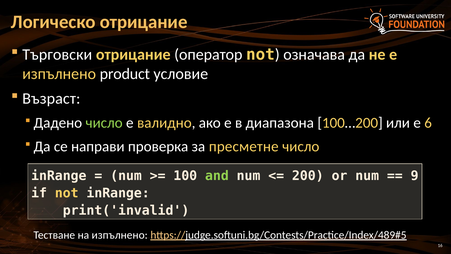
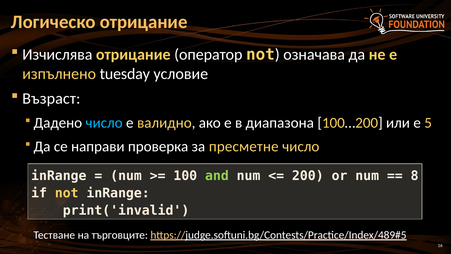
Търговски: Търговски -> Изчислява (57, 55)
product: product -> tuesday (125, 74)
число colour: light green -> light blue (104, 123)
6: 6 -> 5 (428, 123)
9: 9 -> 8 (415, 176)
на изпълнено: изпълнено -> търговците (120, 235)
